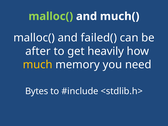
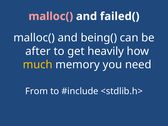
malloc( colour: light green -> pink (51, 16)
much(: much( -> failed( (120, 16)
failed(: failed( -> being( (99, 38)
Bytes: Bytes -> From (37, 91)
